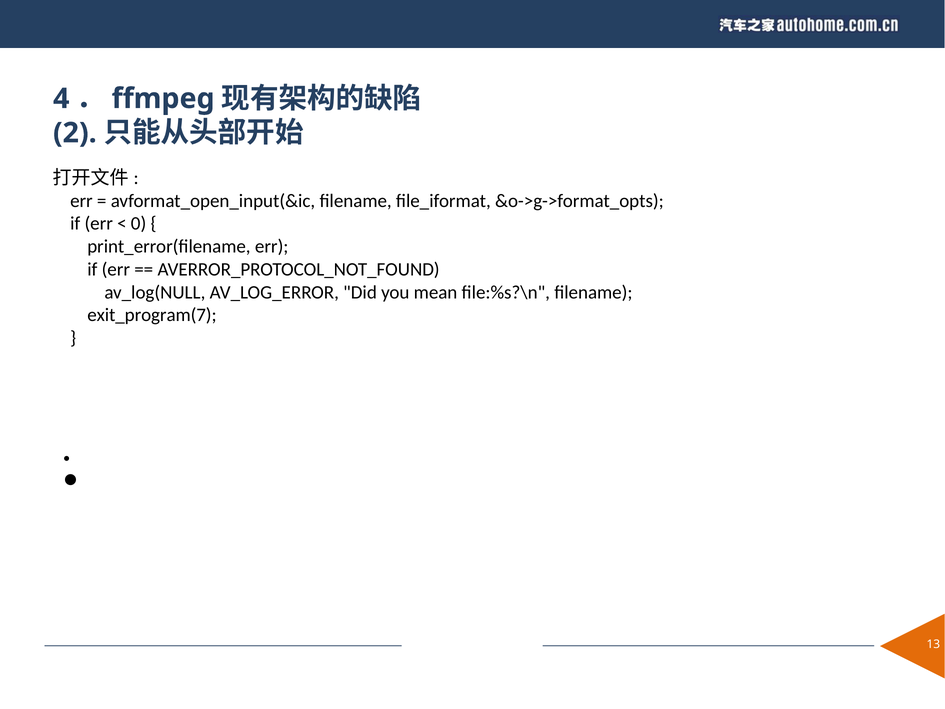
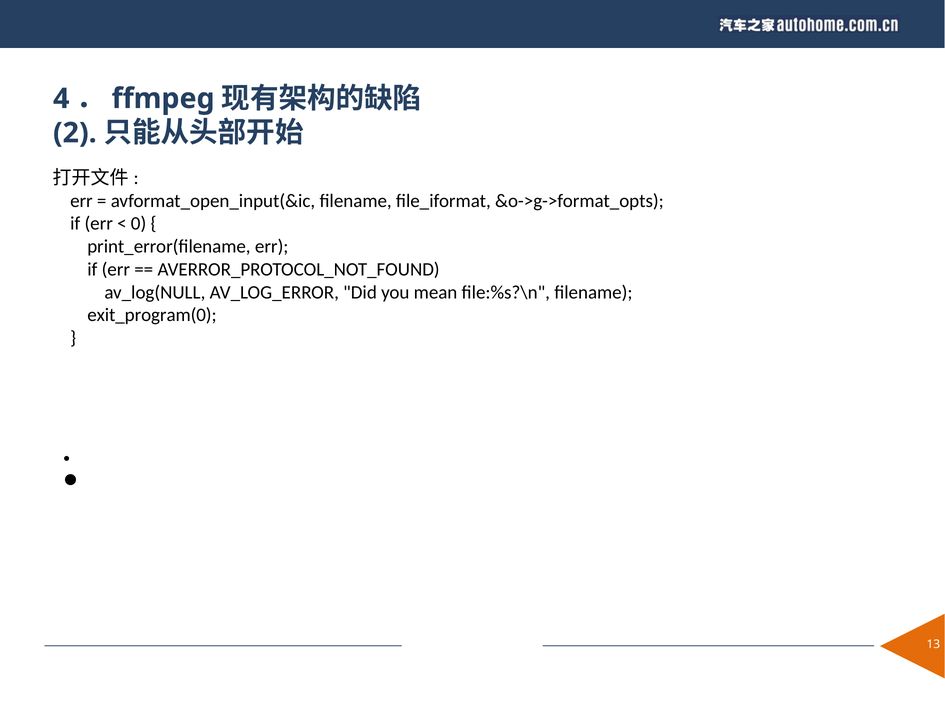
exit_program(7: exit_program(7 -> exit_program(0 (152, 315)
